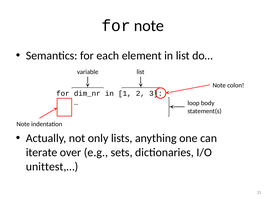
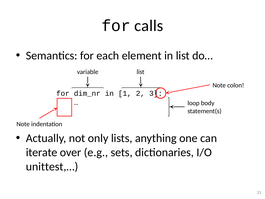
for note: note -> calls (149, 26)
